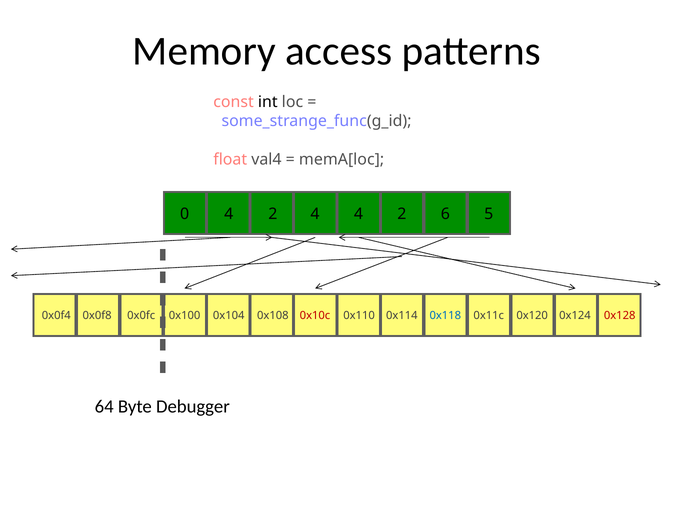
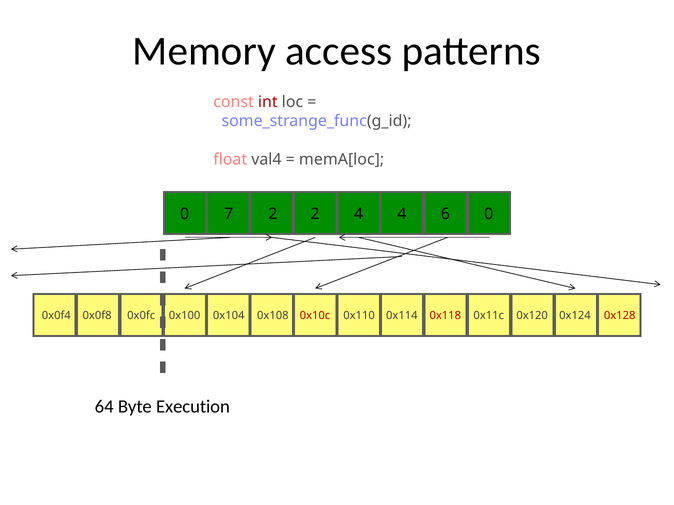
int colour: black -> red (268, 102)
0 4: 4 -> 7 (229, 214)
2 4: 4 -> 2 (315, 214)
2: 2 -> 4 (402, 214)
6 5: 5 -> 0 (489, 214)
0x118 colour: blue -> red (445, 316)
Debugger: Debugger -> Execution (193, 407)
